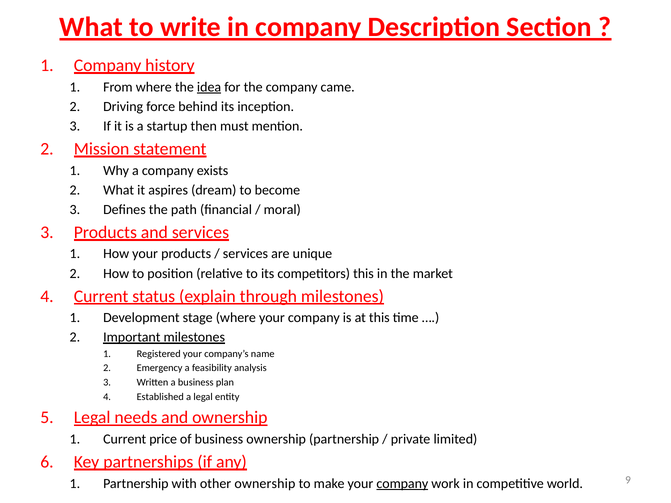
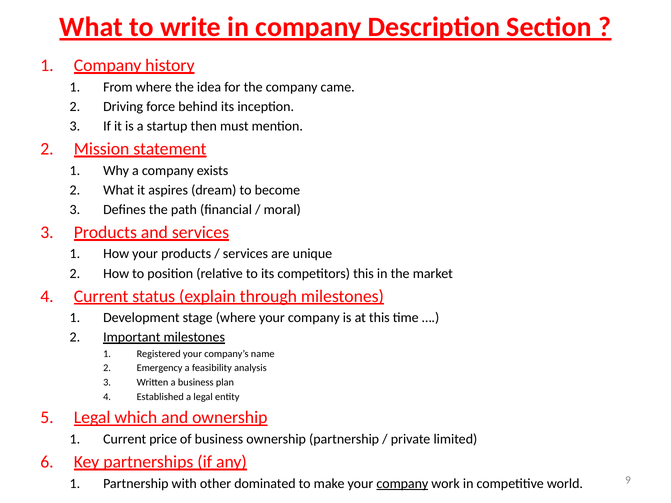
idea underline: present -> none (209, 87)
needs: needs -> which (136, 418)
other ownership: ownership -> dominated (265, 484)
